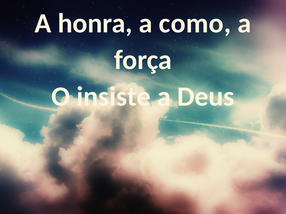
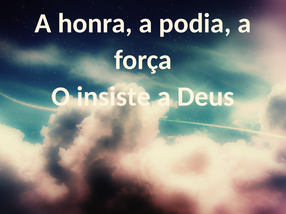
como: como -> podia (195, 23)
